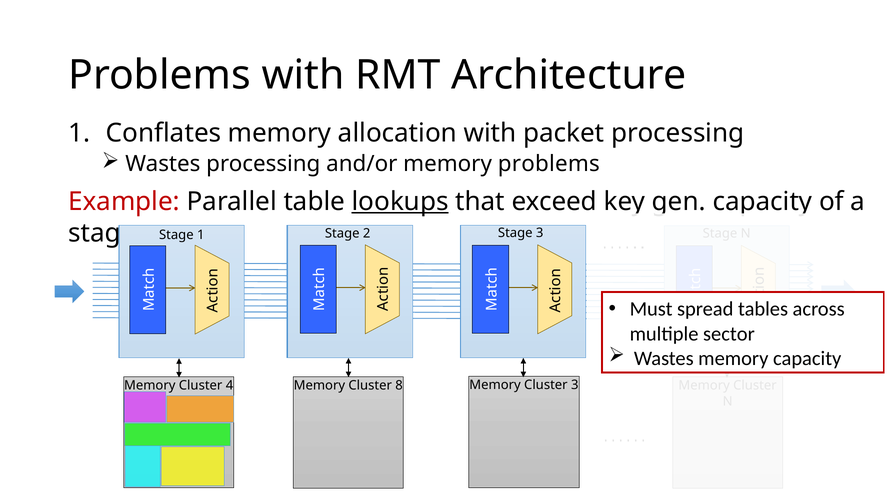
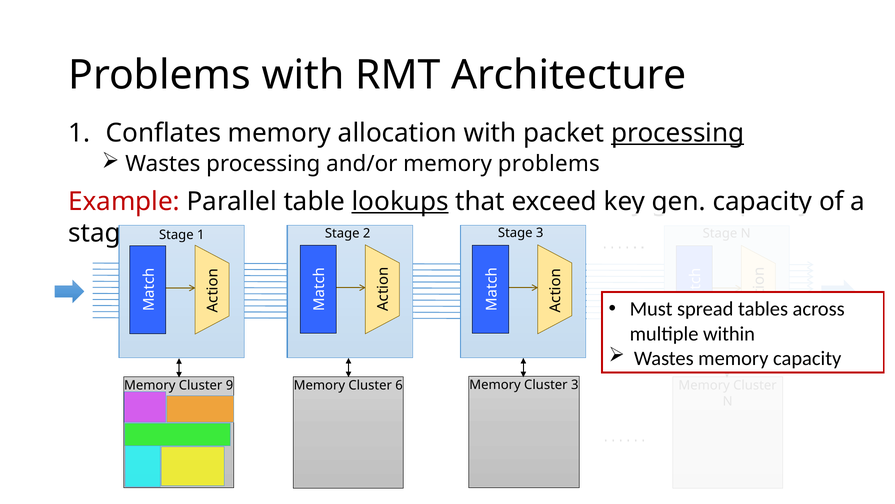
processing underline: none -> present (678, 133)
sector: sector -> within (729, 333)
4: 4 -> 9 (229, 385)
8: 8 -> 6 (399, 385)
